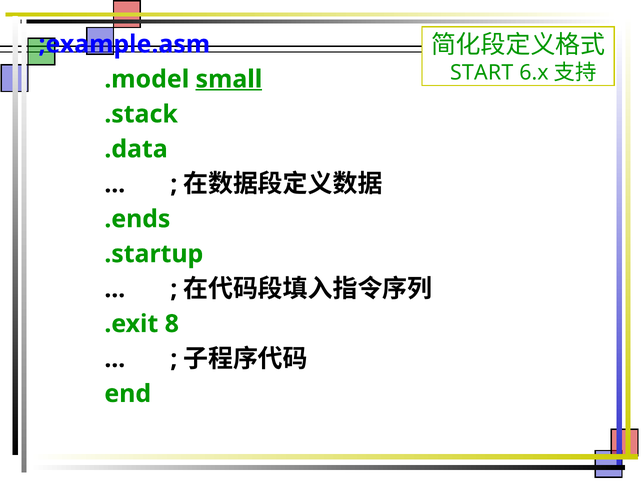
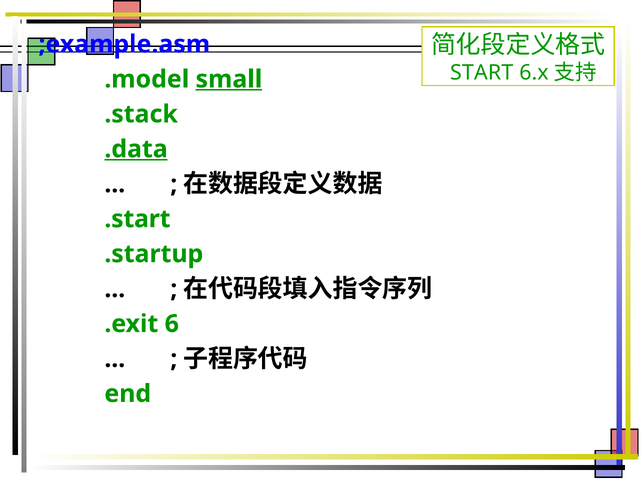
.data underline: none -> present (136, 149)
.ends: .ends -> .start (137, 219)
8: 8 -> 6 (172, 324)
